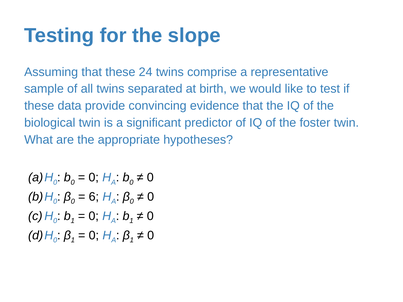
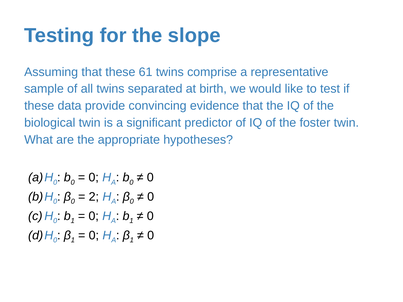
24: 24 -> 61 (146, 72)
6: 6 -> 2 (94, 197)
